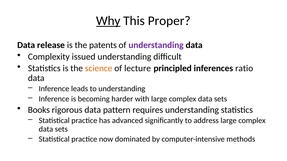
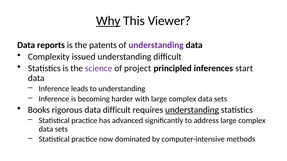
Proper: Proper -> Viewer (169, 21)
release: release -> reports (51, 45)
science colour: orange -> purple (99, 68)
lecture: lecture -> project (138, 68)
ratio: ratio -> start (244, 68)
data pattern: pattern -> difficult (117, 110)
understanding underline: none -> present (192, 110)
